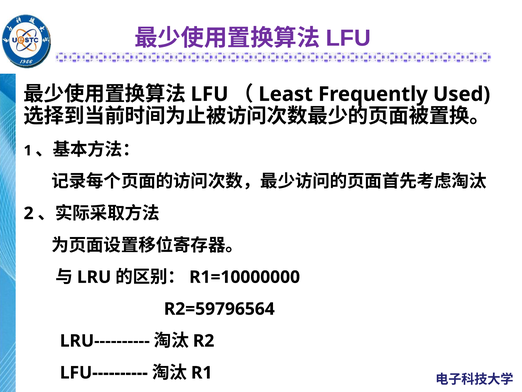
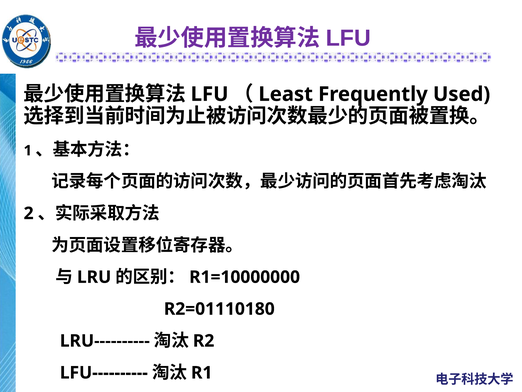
R2=59796564: R2=59796564 -> R2=01110180 (219, 309)
